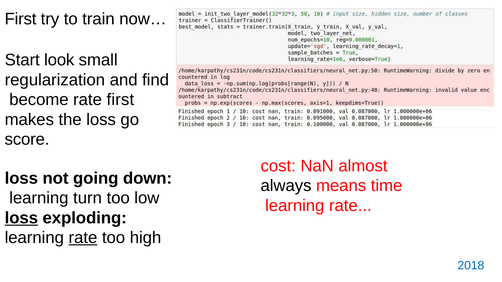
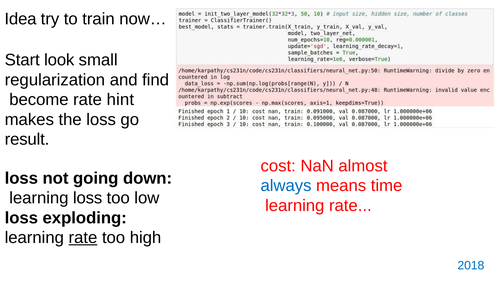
First: First -> Idea (21, 19)
first: first -> hint (120, 100)
score: score -> result (27, 140)
always colour: black -> blue (286, 186)
learning turn: turn -> loss (88, 198)
loss underline: present -> none (21, 218)
